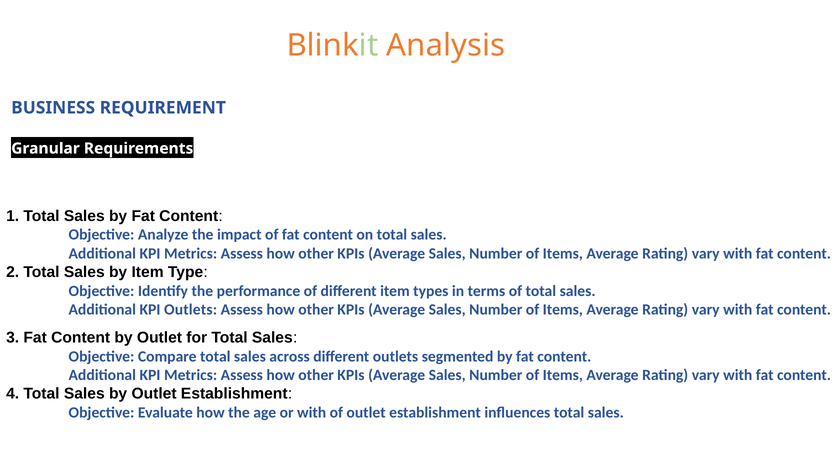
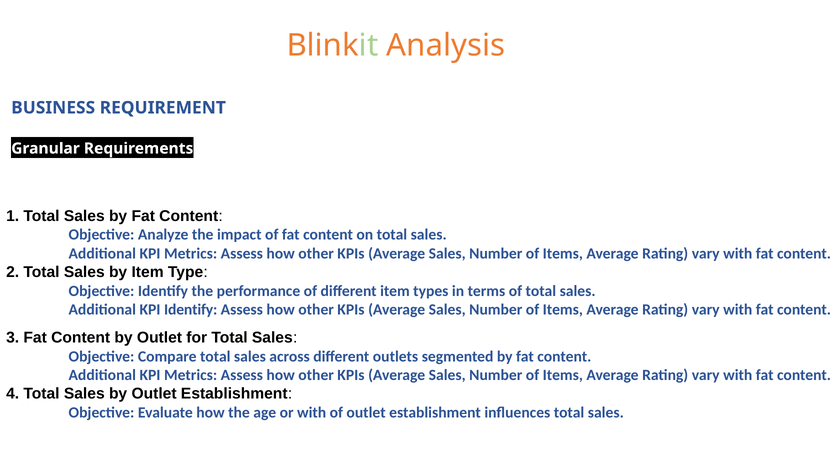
KPI Outlets: Outlets -> Identify (191, 310)
